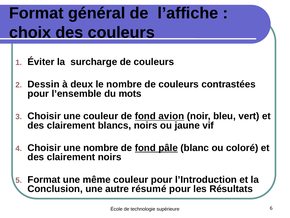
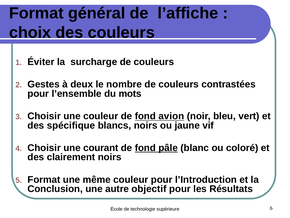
Dessin: Dessin -> Gestes (44, 84)
clairement: clairement -> spécifique (71, 125)
une nombre: nombre -> courant (101, 148)
résumé: résumé -> objectif (149, 189)
